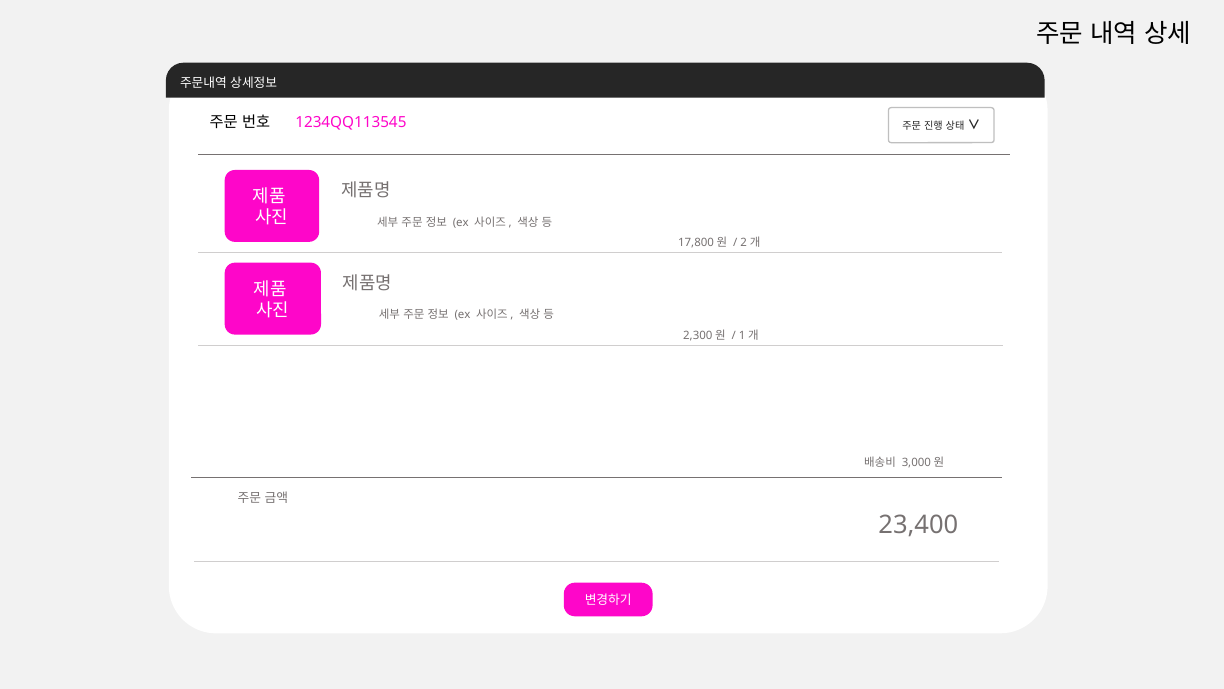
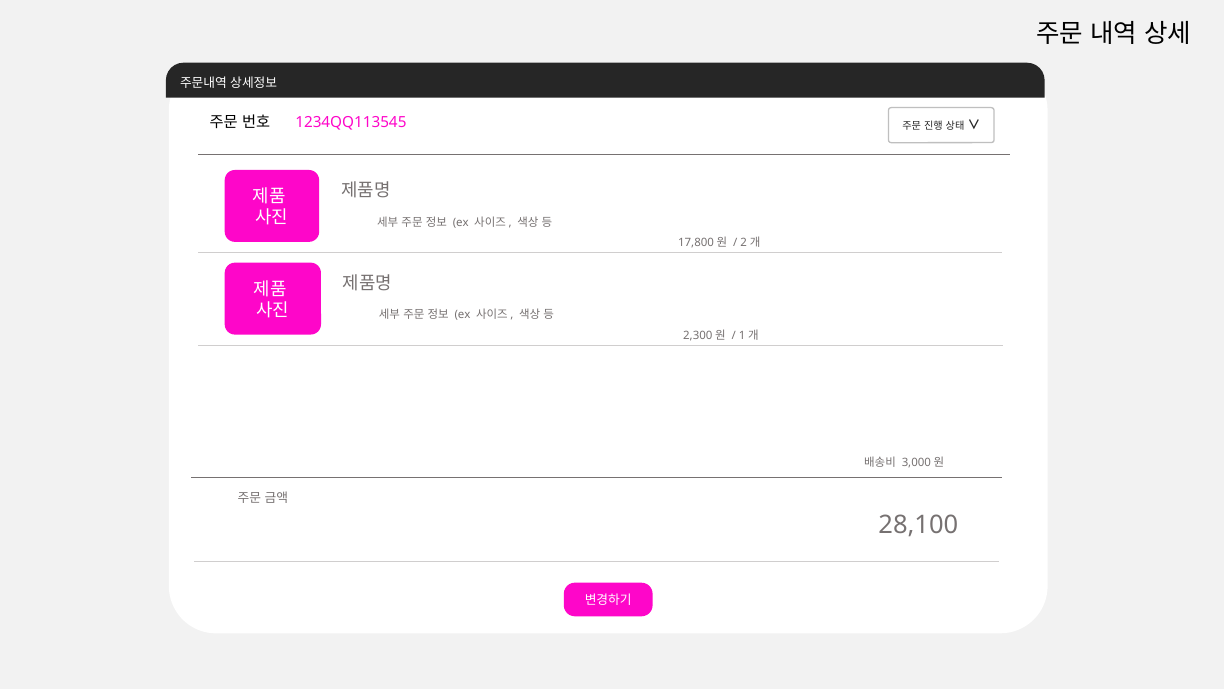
23,400: 23,400 -> 28,100 (918, 525)
